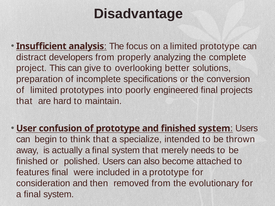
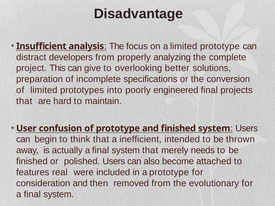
specialize: specialize -> inefficient (141, 140)
features final: final -> real (60, 173)
